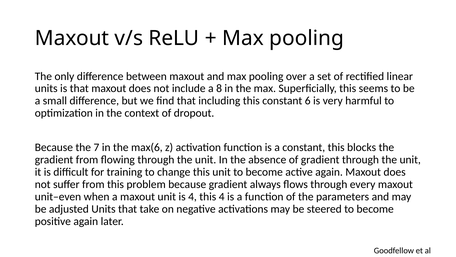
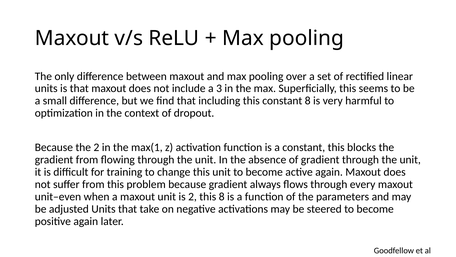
8: 8 -> 3 (219, 88)
constant 6: 6 -> 8 (308, 101)
the 7: 7 -> 2 (96, 147)
max(6: max(6 -> max(1 (147, 147)
is 4: 4 -> 2 (192, 196)
this 4: 4 -> 8 (222, 196)
